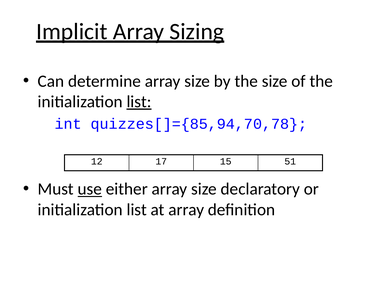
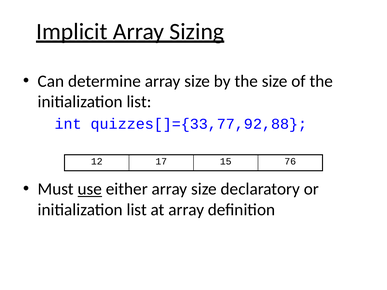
list underline: present -> none (139, 102)
quizzes[]={85,94,70,78: quizzes[]={85,94,70,78 -> quizzes[]={33,77,92,88 (199, 124)
51: 51 -> 76 (290, 162)
